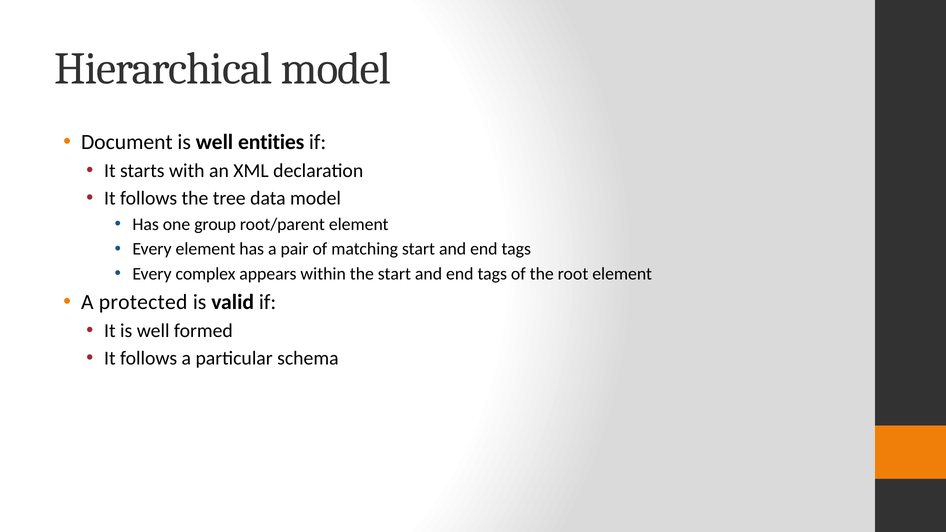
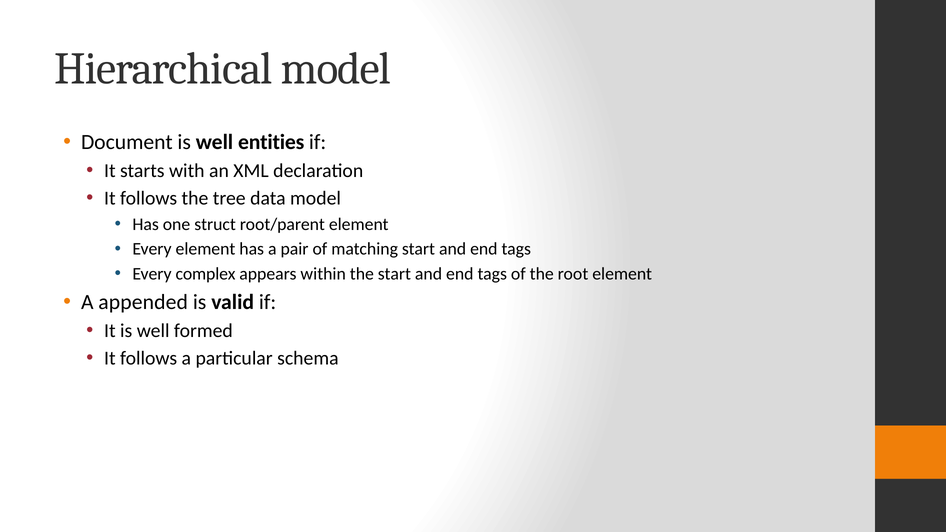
group: group -> struct (215, 224)
protected: protected -> appended (143, 302)
